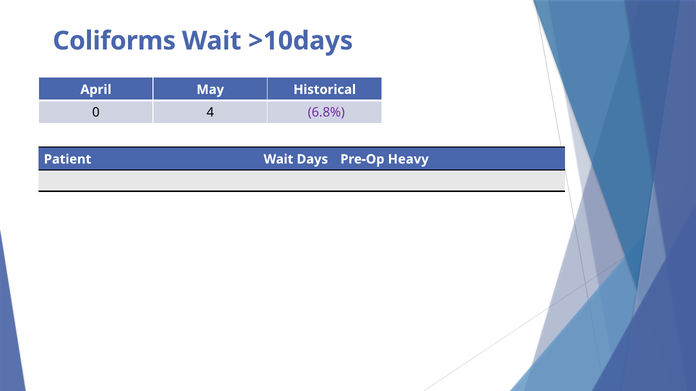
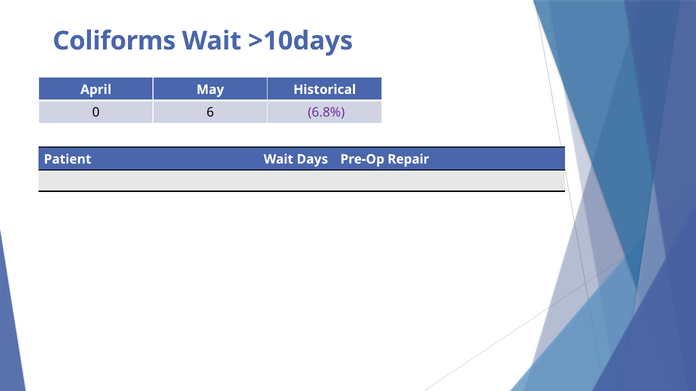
4: 4 -> 6 (210, 113)
Heavy: Heavy -> Repair (408, 159)
